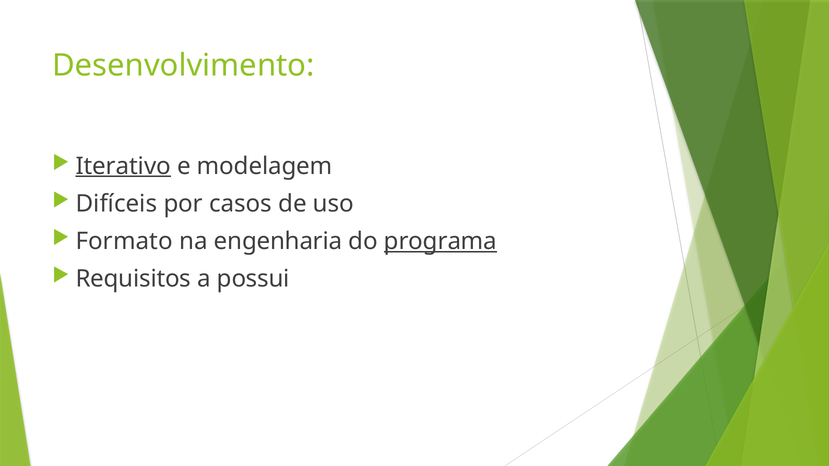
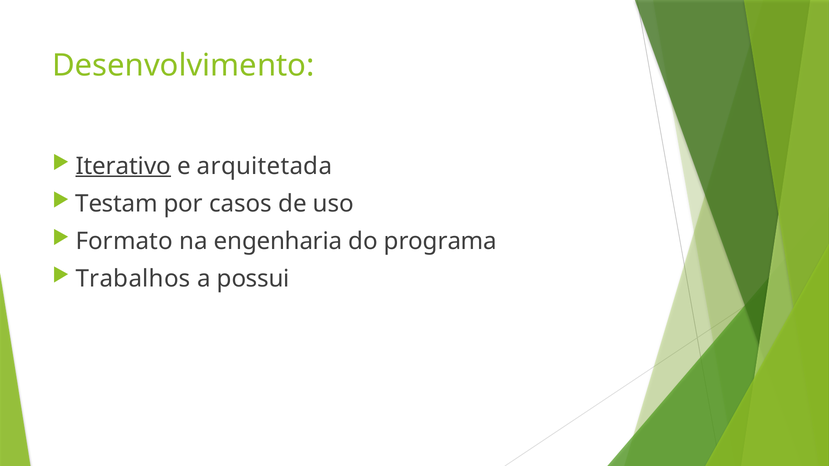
modelagem: modelagem -> arquitetada (265, 166)
Difíceis: Difíceis -> Testam (117, 204)
programa underline: present -> none (440, 241)
Requisitos: Requisitos -> Trabalhos (133, 279)
